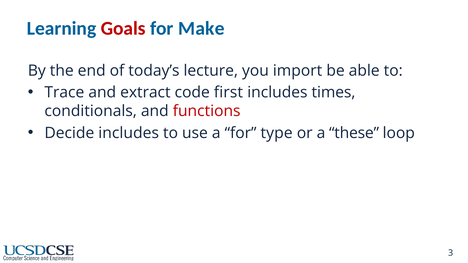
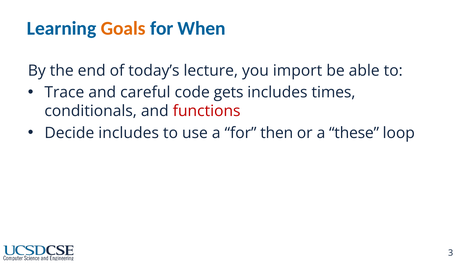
Goals colour: red -> orange (123, 28)
Make: Make -> When (202, 28)
extract: extract -> careful (145, 93)
first: first -> gets (229, 93)
type: type -> then (277, 133)
